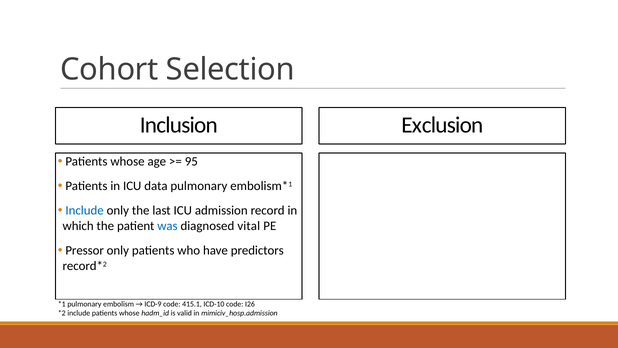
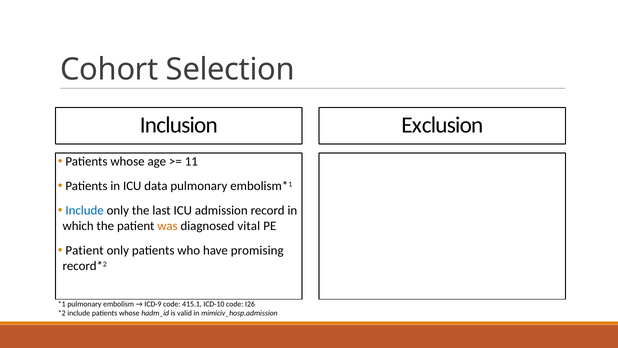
95: 95 -> 11 (191, 162)
was colour: blue -> orange (168, 226)
Pressor: Pressor -> Patient (85, 250)
predictors: predictors -> promising (257, 250)
